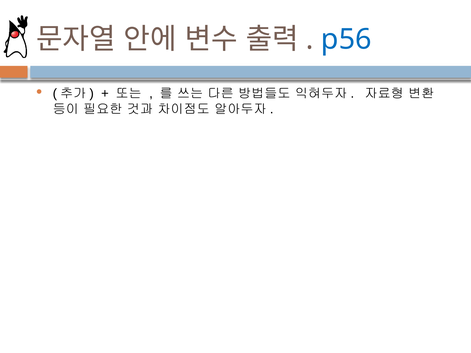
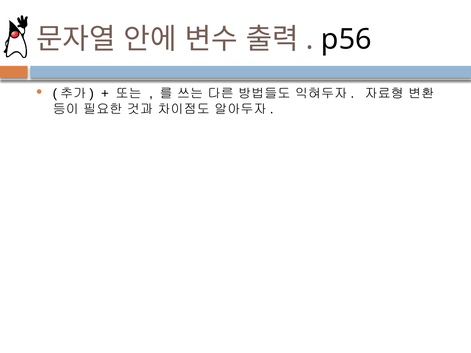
p56 colour: blue -> black (346, 39)
